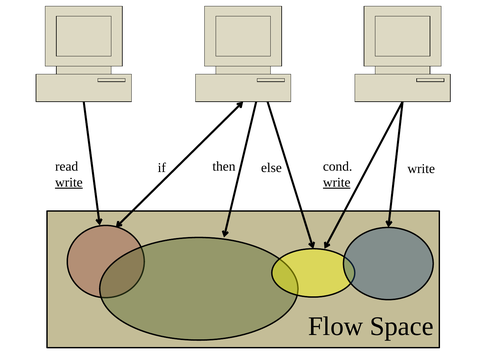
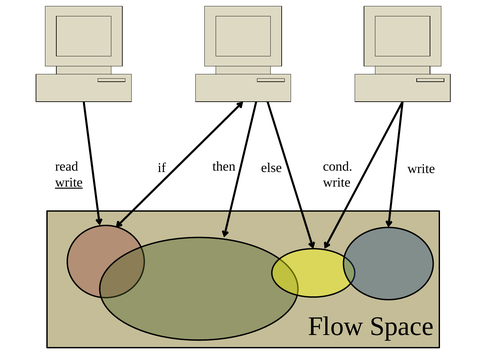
write underline: present -> none (337, 182)
